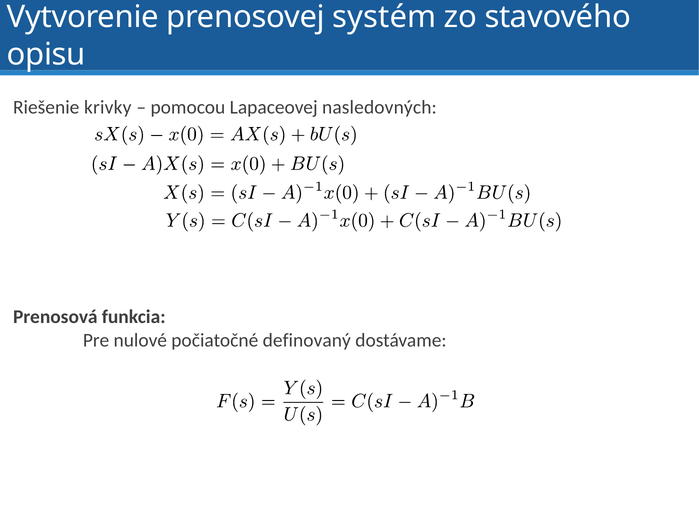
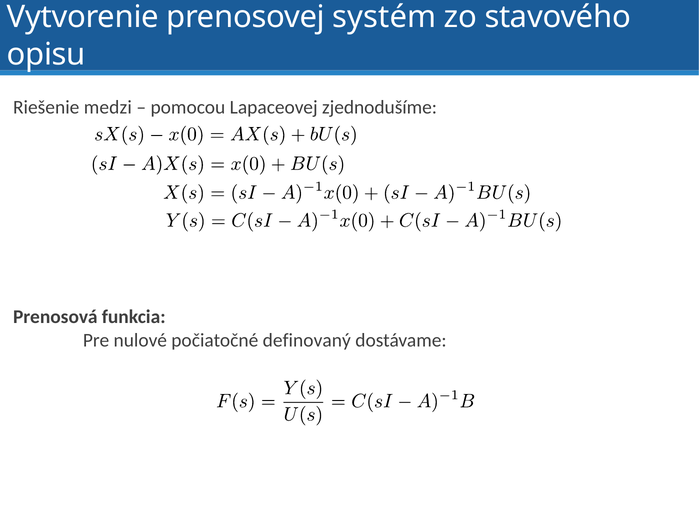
krivky: krivky -> medzi (108, 107)
nasledovných: nasledovných -> zjednodušíme (380, 107)
